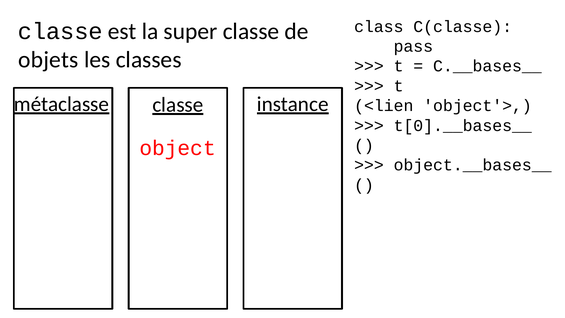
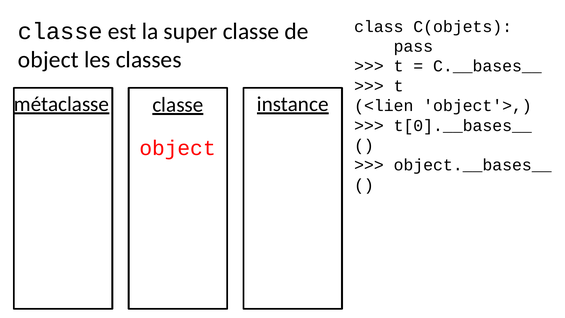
C(classe: C(classe -> C(objets (463, 27)
objets: objets -> object (48, 60)
